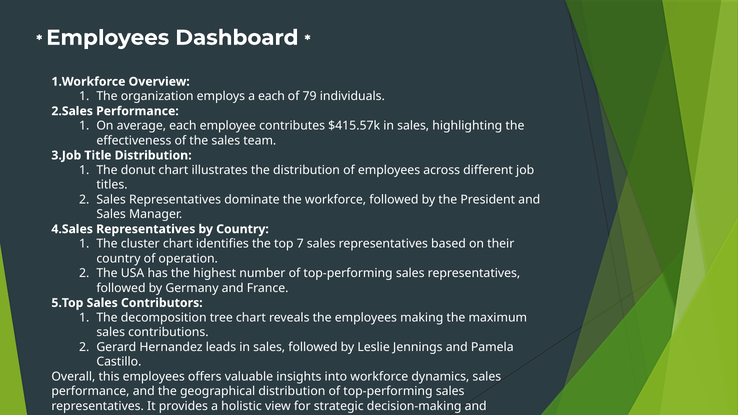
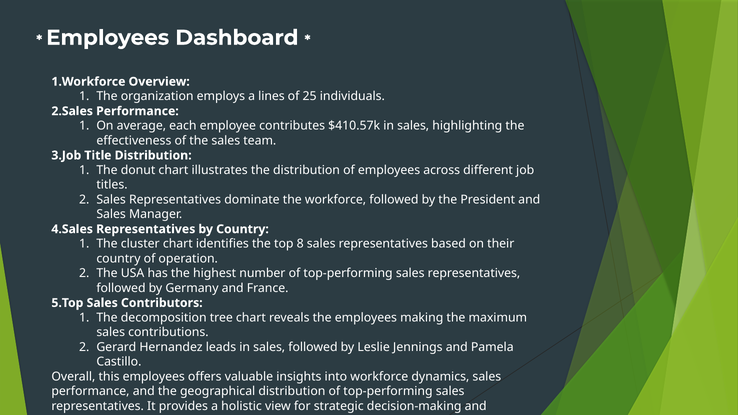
a each: each -> lines (271, 96)
79: 79 -> 25 (310, 96)
$415.57k: $415.57k -> $410.57k (354, 126)
7: 7 -> 8 (300, 244)
